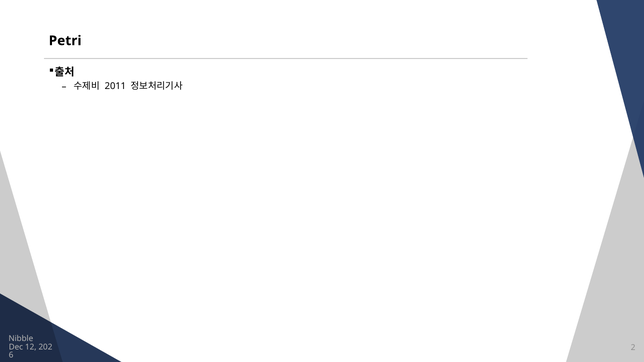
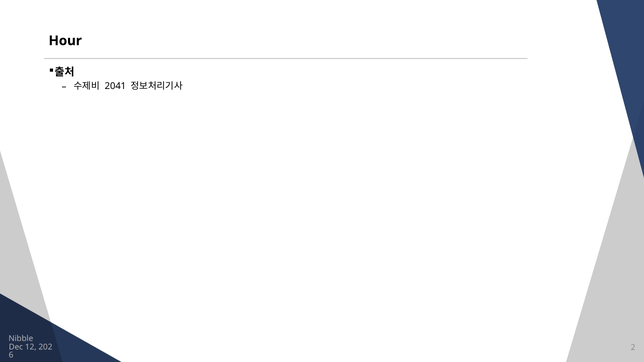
Petri: Petri -> Hour (65, 41)
2011: 2011 -> 2041 (115, 86)
